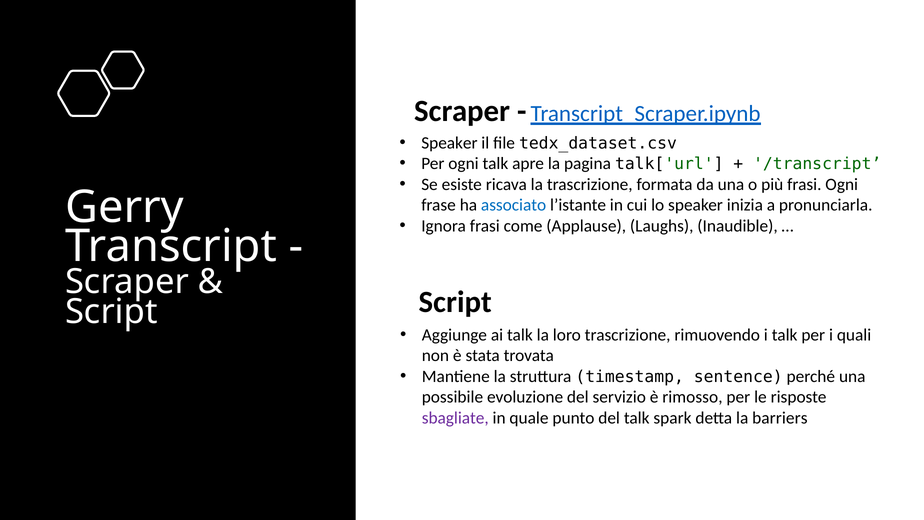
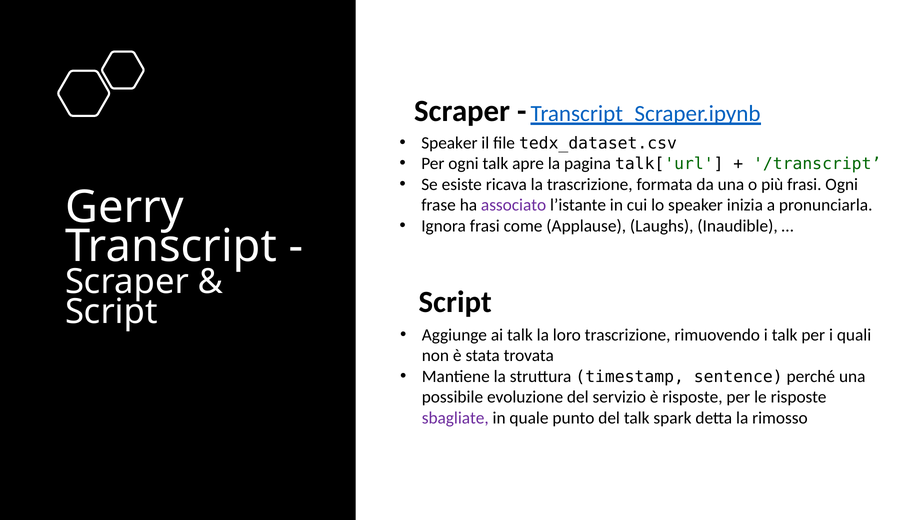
associato colour: blue -> purple (514, 205)
è rimosso: rimosso -> risposte (692, 397)
barriers: barriers -> rimosso (780, 418)
